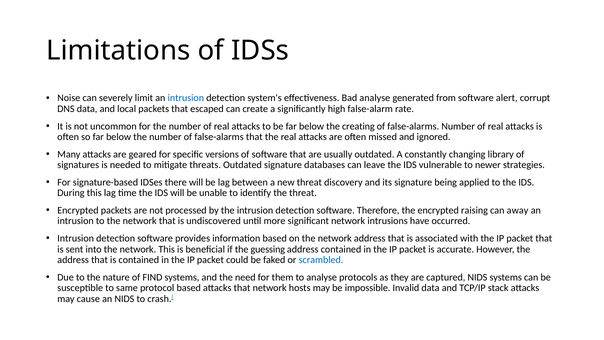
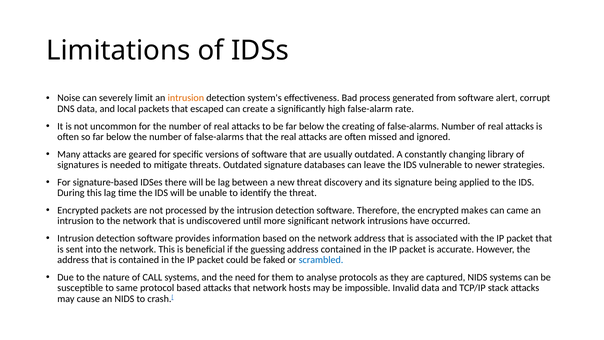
intrusion colour: blue -> orange (186, 98)
Bad analyse: analyse -> process (375, 98)
raising: raising -> makes (474, 210)
away: away -> came (518, 210)
FIND: FIND -> CALL (152, 277)
